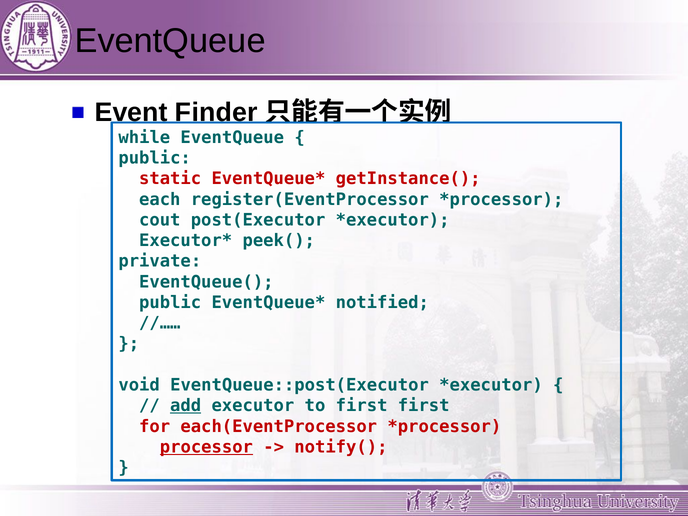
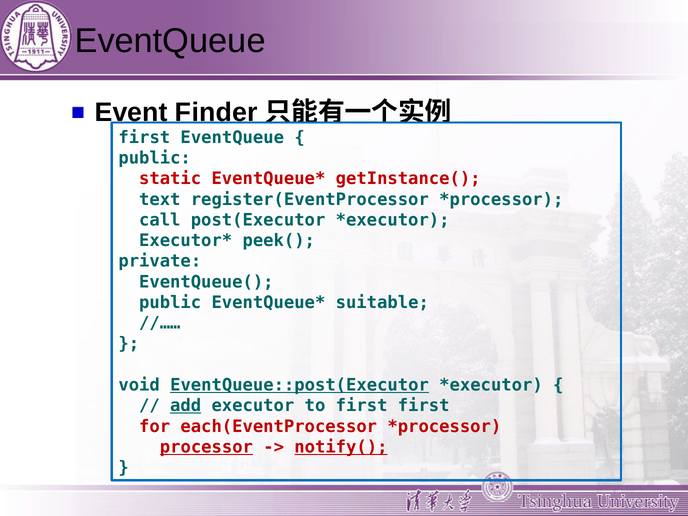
while: while -> first (144, 137)
each: each -> text (160, 199)
cout: cout -> call (160, 220)
notified: notified -> suitable (382, 303)
EventQueue::post(Executor underline: none -> present (300, 385)
notify( underline: none -> present (341, 447)
